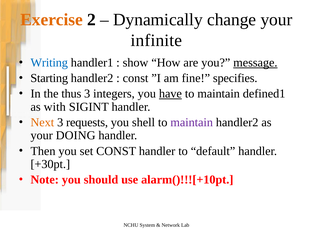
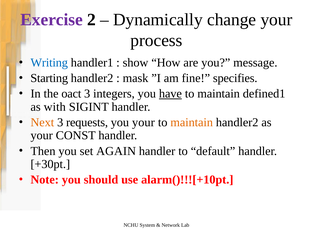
Exercise colour: orange -> purple (52, 20)
infinite: infinite -> process (156, 41)
message underline: present -> none (255, 63)
const: const -> mask (136, 78)
thus: thus -> oact (71, 94)
you shell: shell -> your (143, 123)
maintain colour: purple -> orange (192, 123)
DOING: DOING -> CONST (76, 136)
set CONST: CONST -> AGAIN (116, 151)
